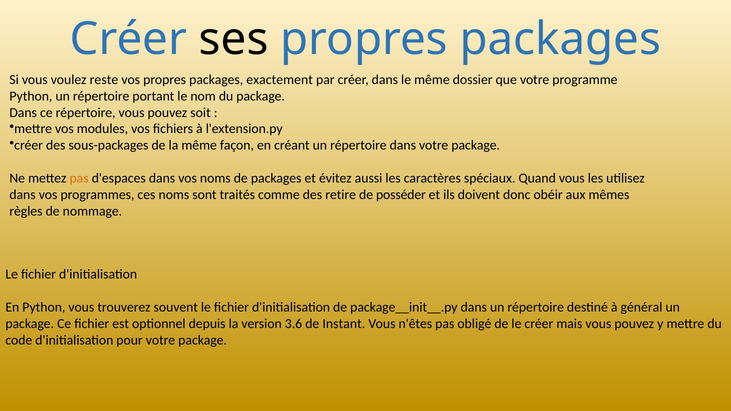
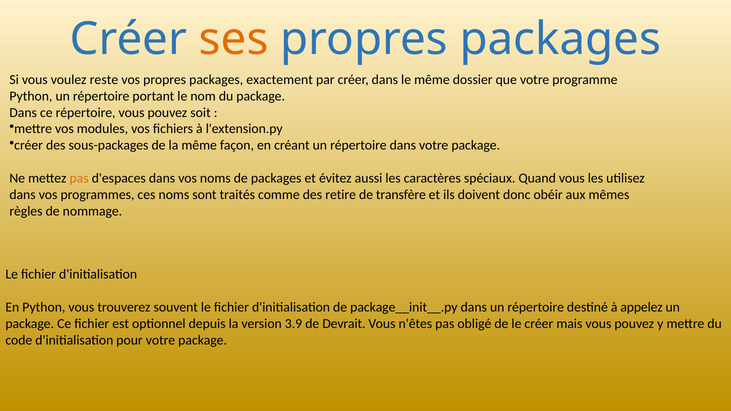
ses colour: black -> orange (234, 39)
posséder: posséder -> transfère (401, 195)
général: général -> appelez (642, 307)
3.6: 3.6 -> 3.9 (293, 324)
Instant: Instant -> Devrait (344, 324)
